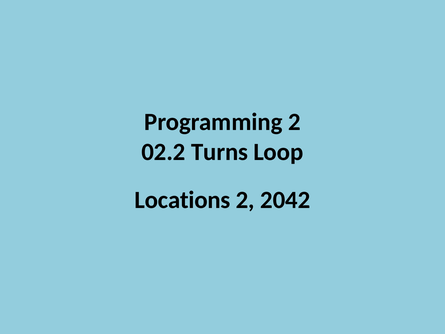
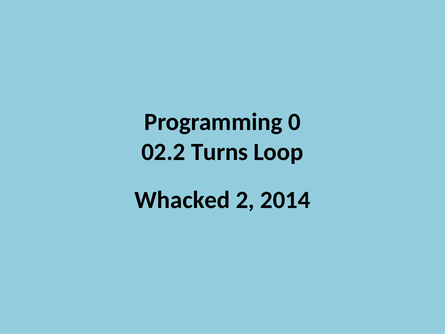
Programming 2: 2 -> 0 (294, 122)
Locations: Locations -> Whacked (182, 200)
2042: 2042 -> 2014 (285, 200)
